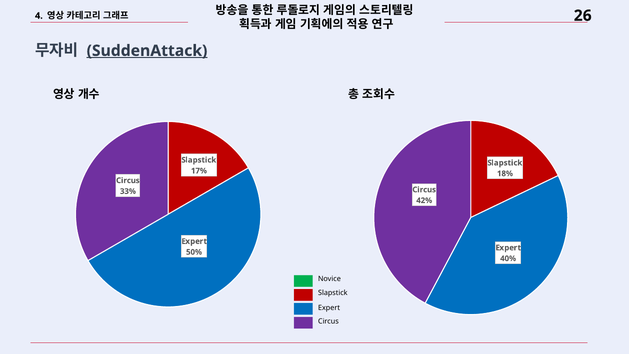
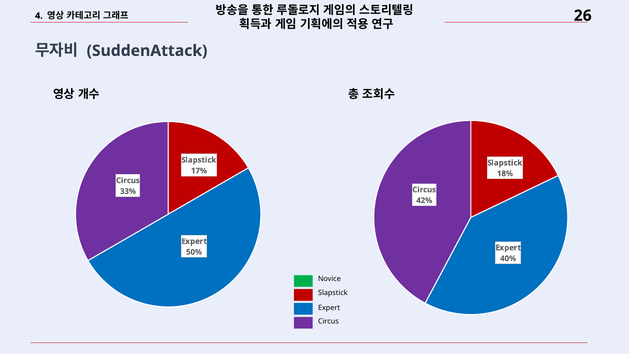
SuddenAttack underline: present -> none (147, 51)
